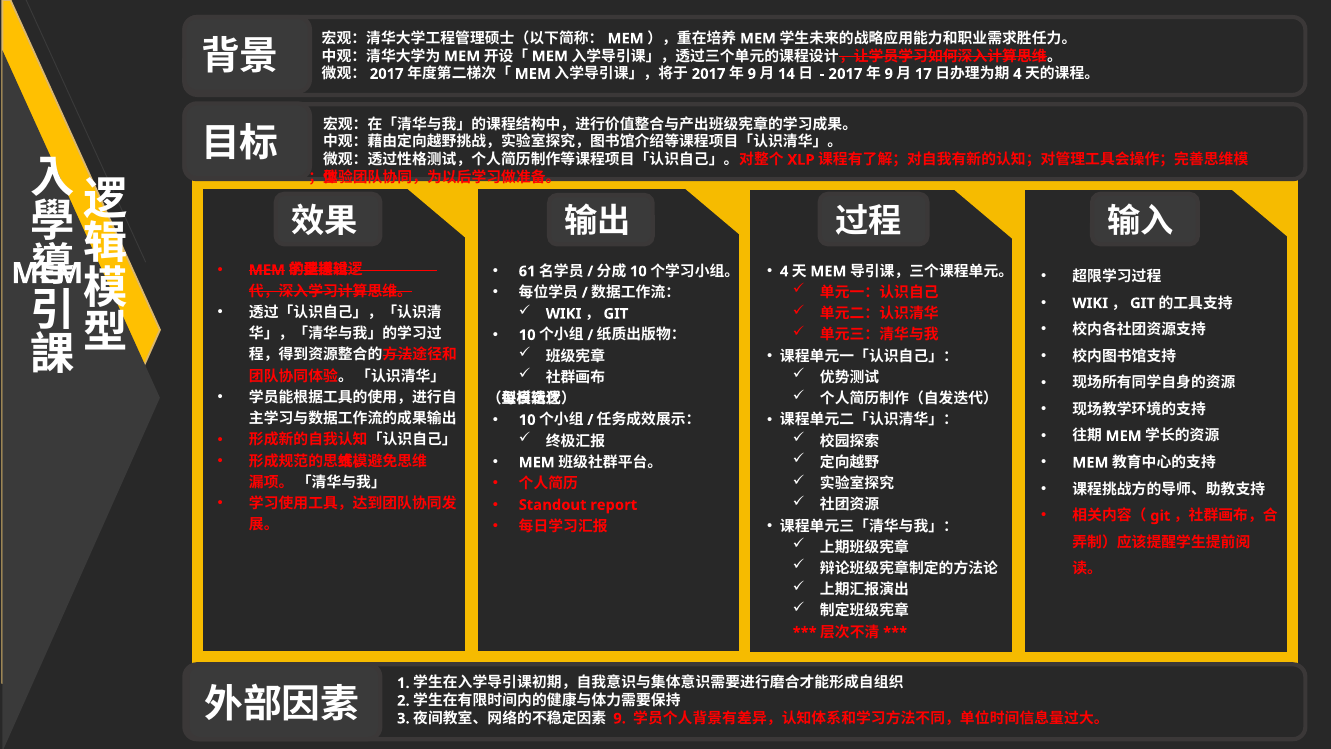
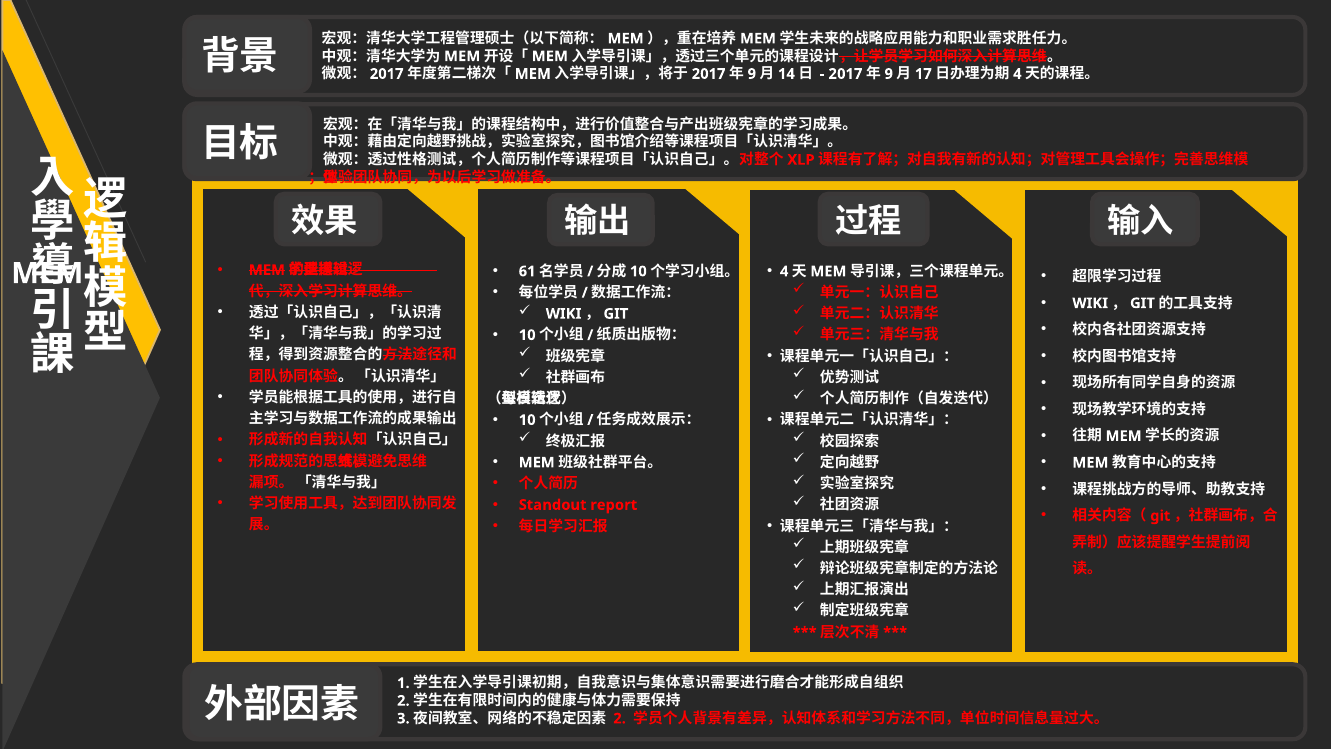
9: 9 -> 2 (620, 718)
